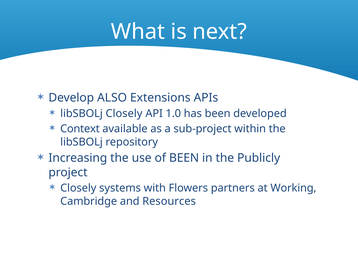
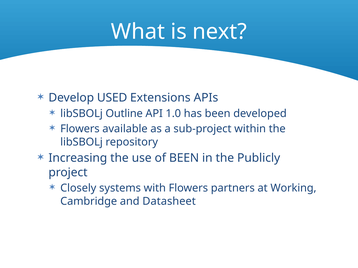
ALSO: ALSO -> USED (112, 98)
libSBOLj Closely: Closely -> Outline (124, 114)
Context: Context -> Flowers (80, 129)
Resources: Resources -> Datasheet (169, 202)
